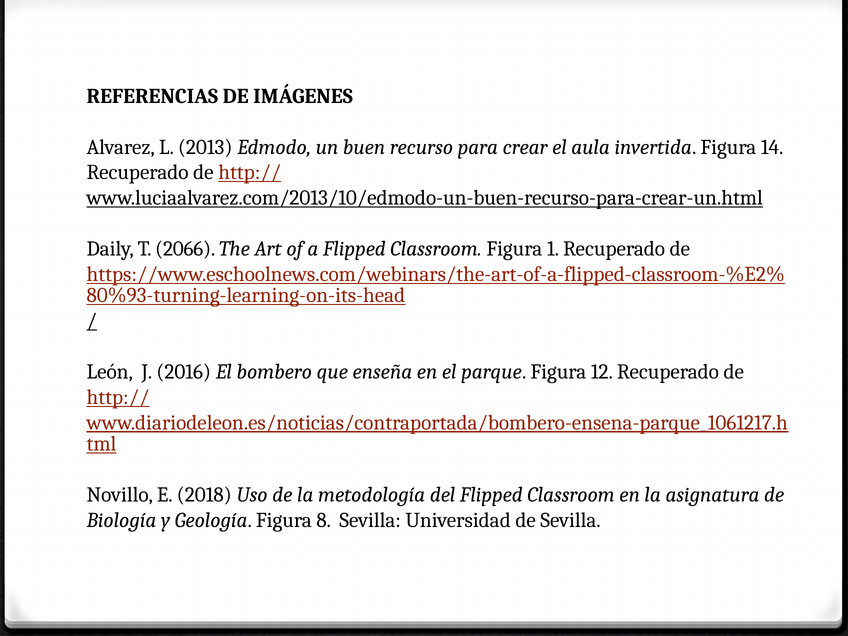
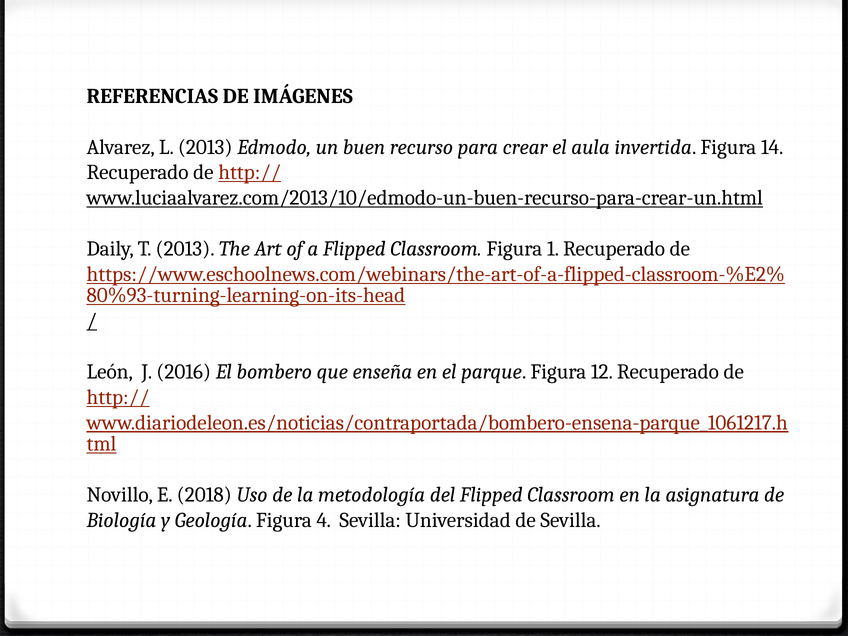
T 2066: 2066 -> 2013 (185, 249)
8: 8 -> 4 (324, 520)
